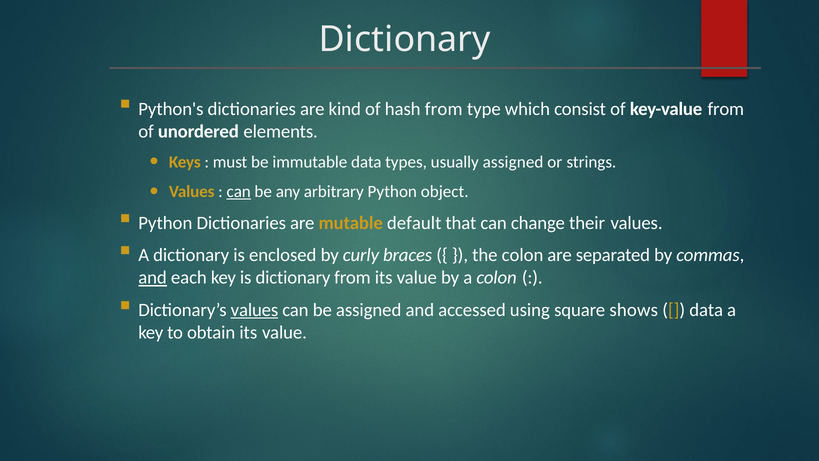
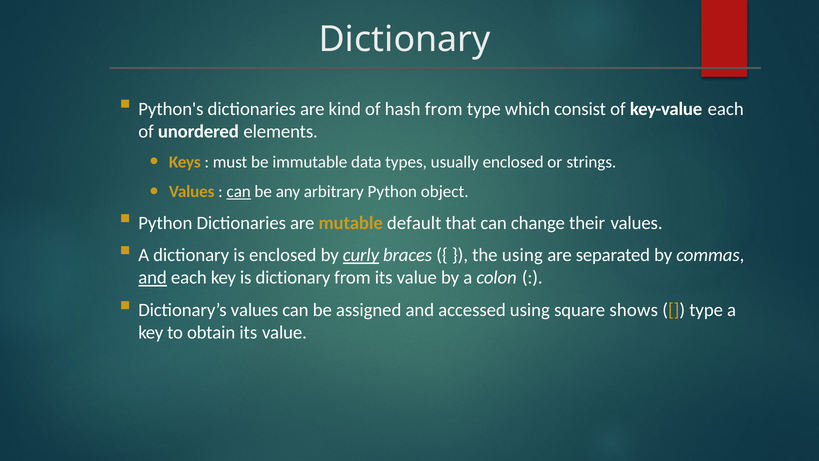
key-value from: from -> each (726, 109)
usually assigned: assigned -> enclosed (513, 162)
curly underline: none -> present (361, 255)
the colon: colon -> using (522, 255)
values underline: present -> none (254, 310)
data: data -> type (706, 310)
